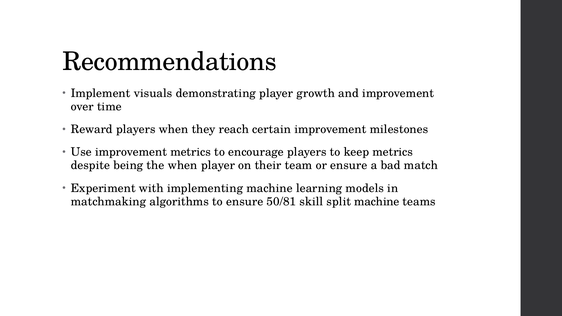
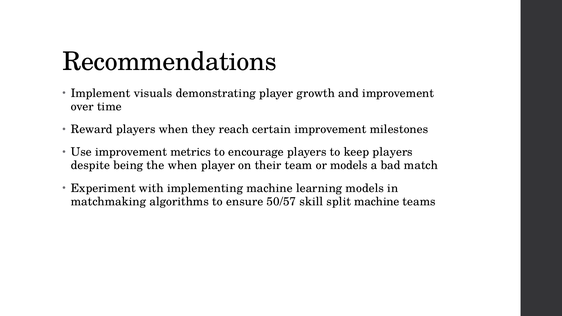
keep metrics: metrics -> players (393, 152)
or ensure: ensure -> models (349, 165)
50/81: 50/81 -> 50/57 (281, 202)
